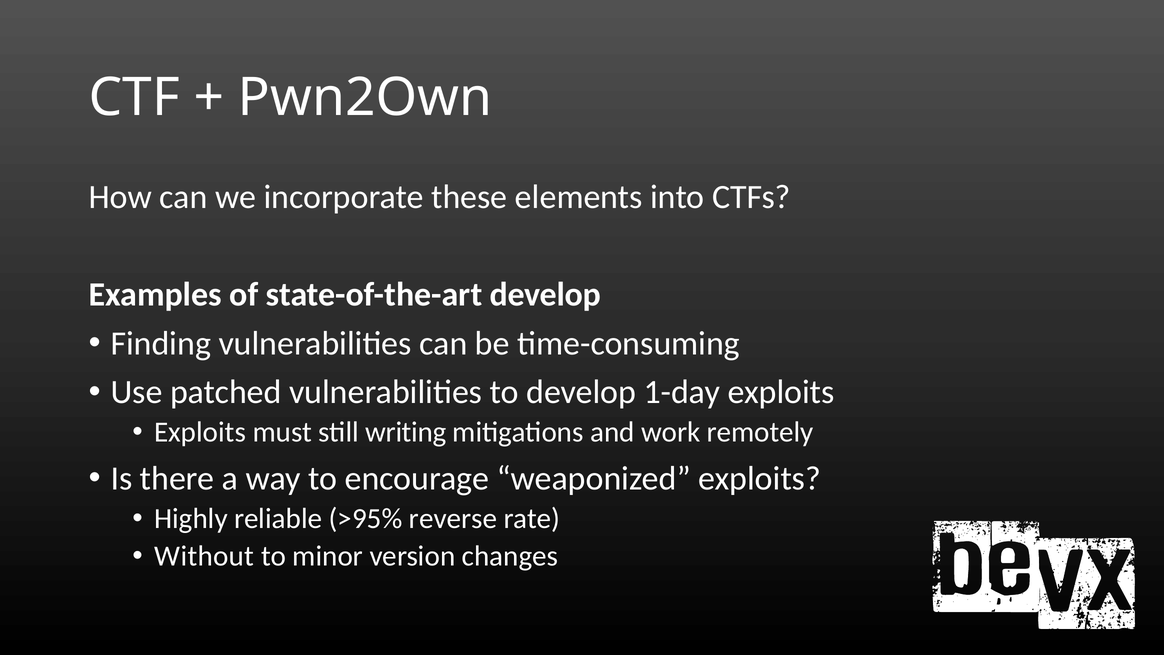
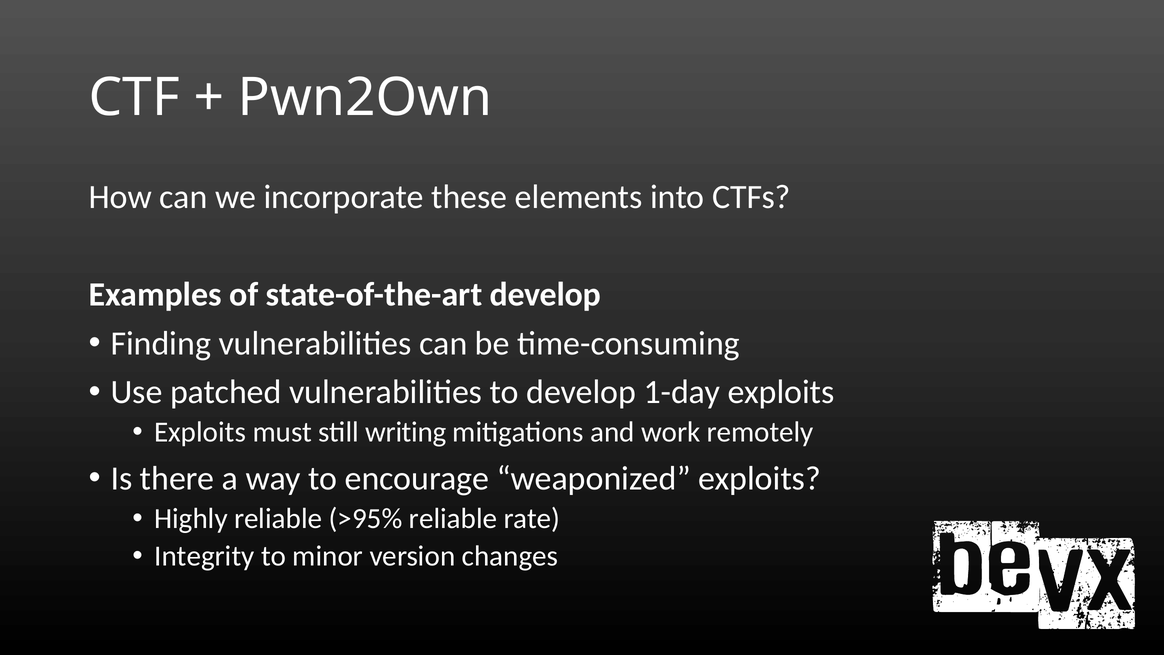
>95% reverse: reverse -> reliable (453, 518)
Without: Without -> Integrity (204, 556)
